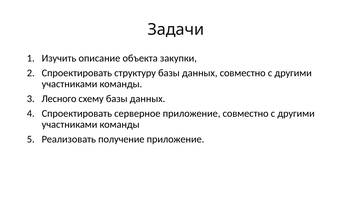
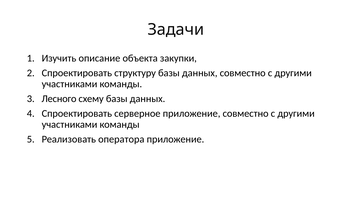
получение: получение -> оператора (121, 139)
